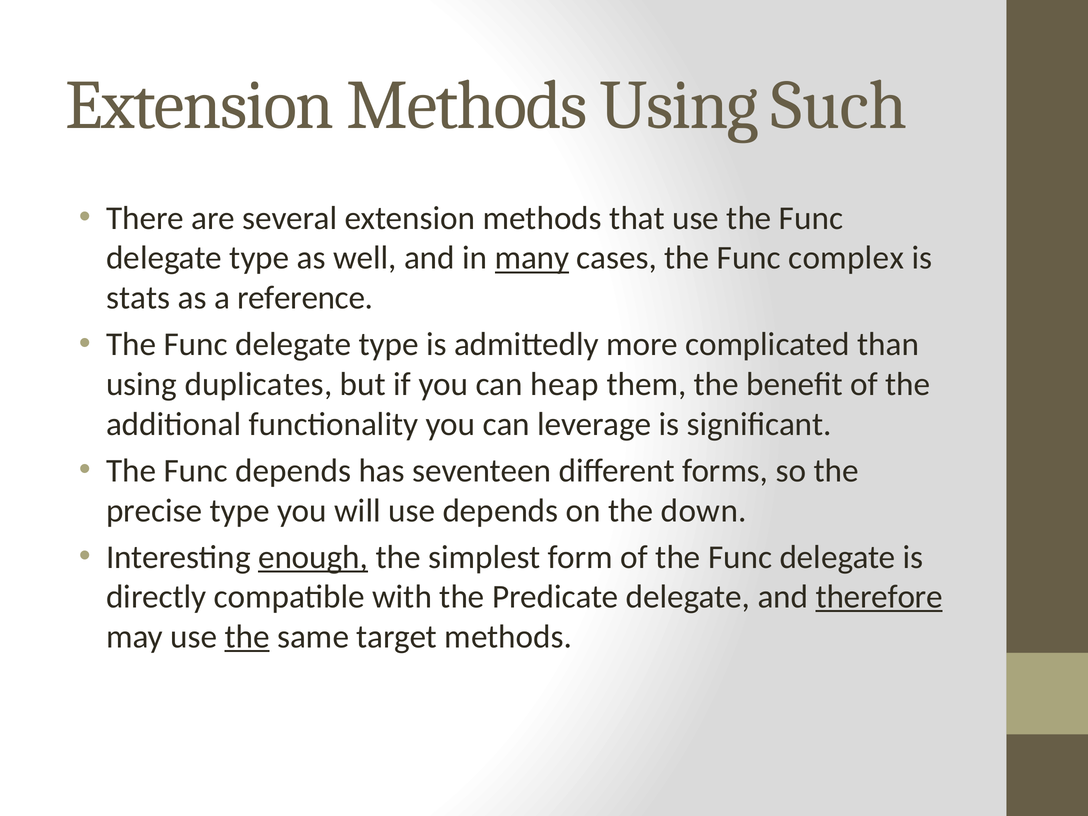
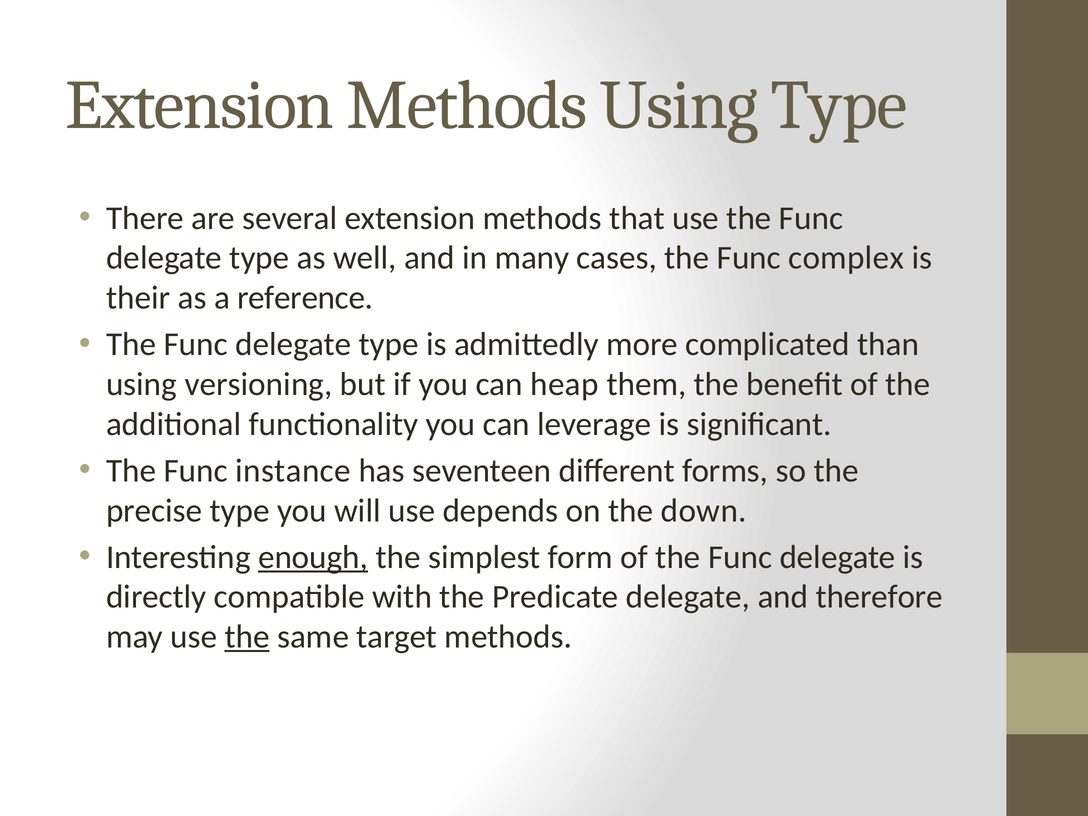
Using Such: Such -> Type (839, 106)
many underline: present -> none (532, 258)
stats: stats -> their (138, 298)
duplicates: duplicates -> versioning (258, 384)
Func depends: depends -> instance (293, 471)
therefore underline: present -> none (879, 597)
